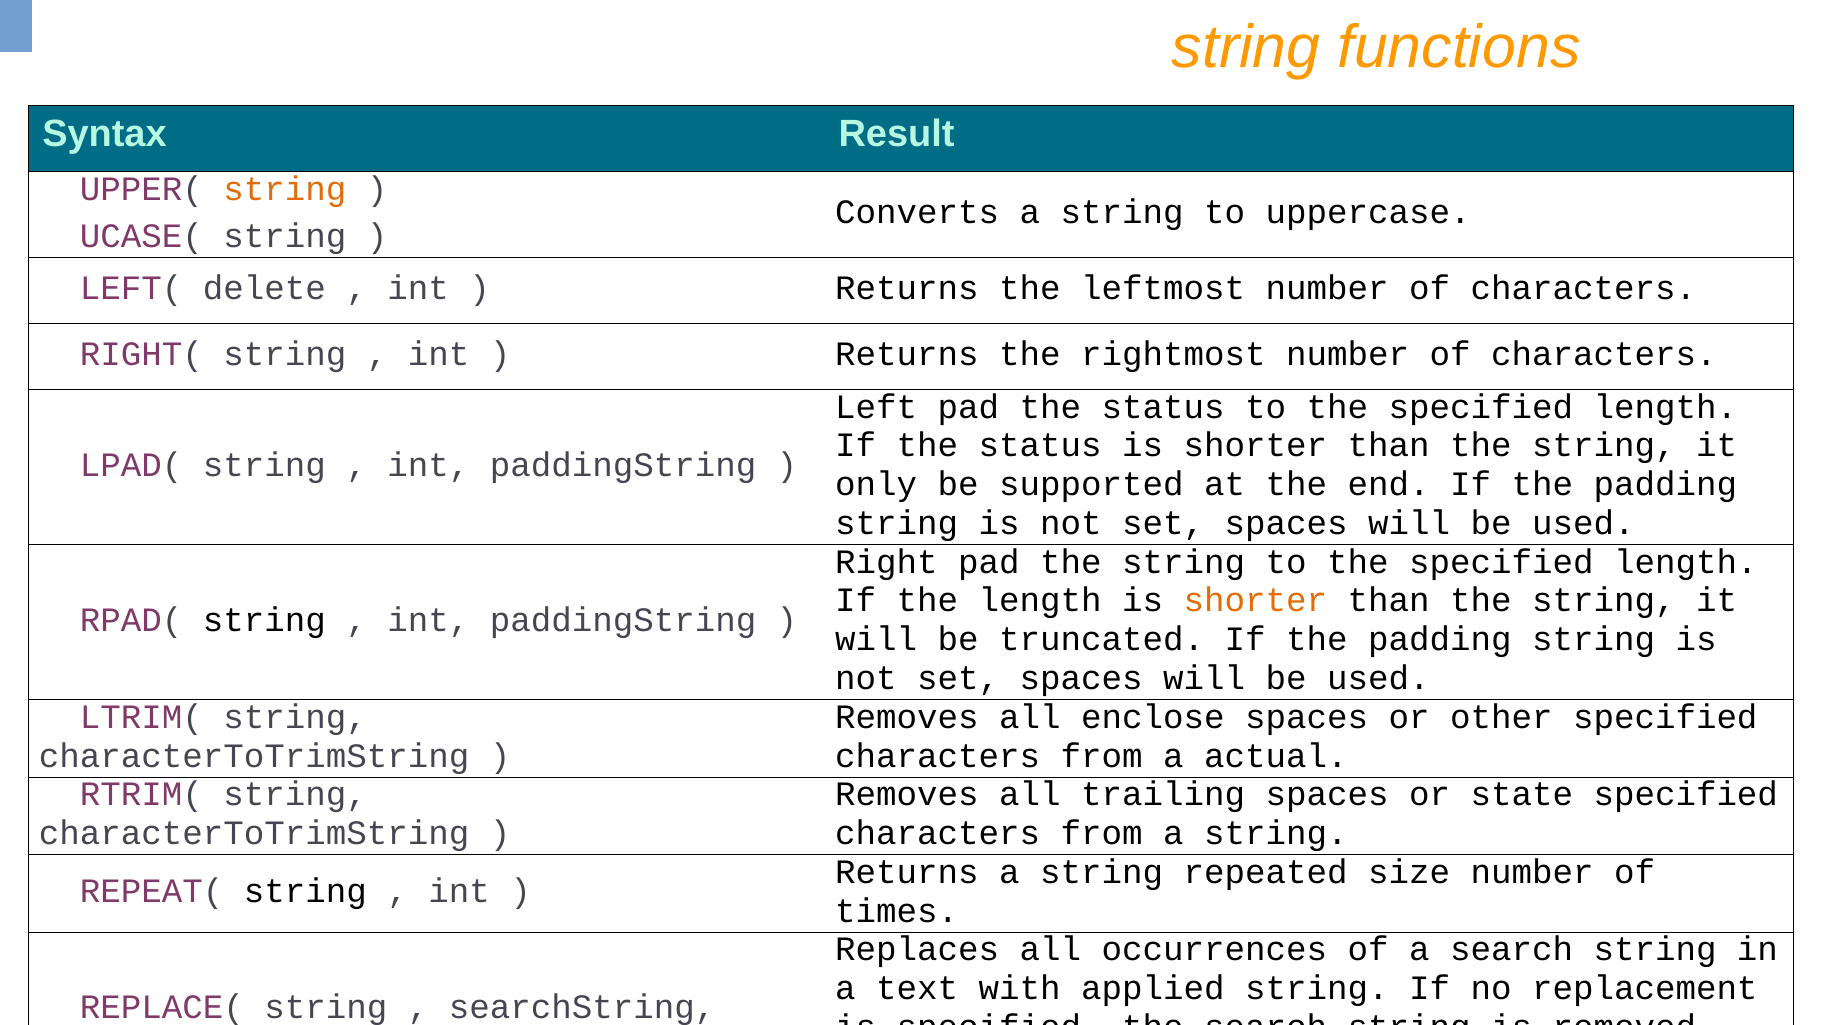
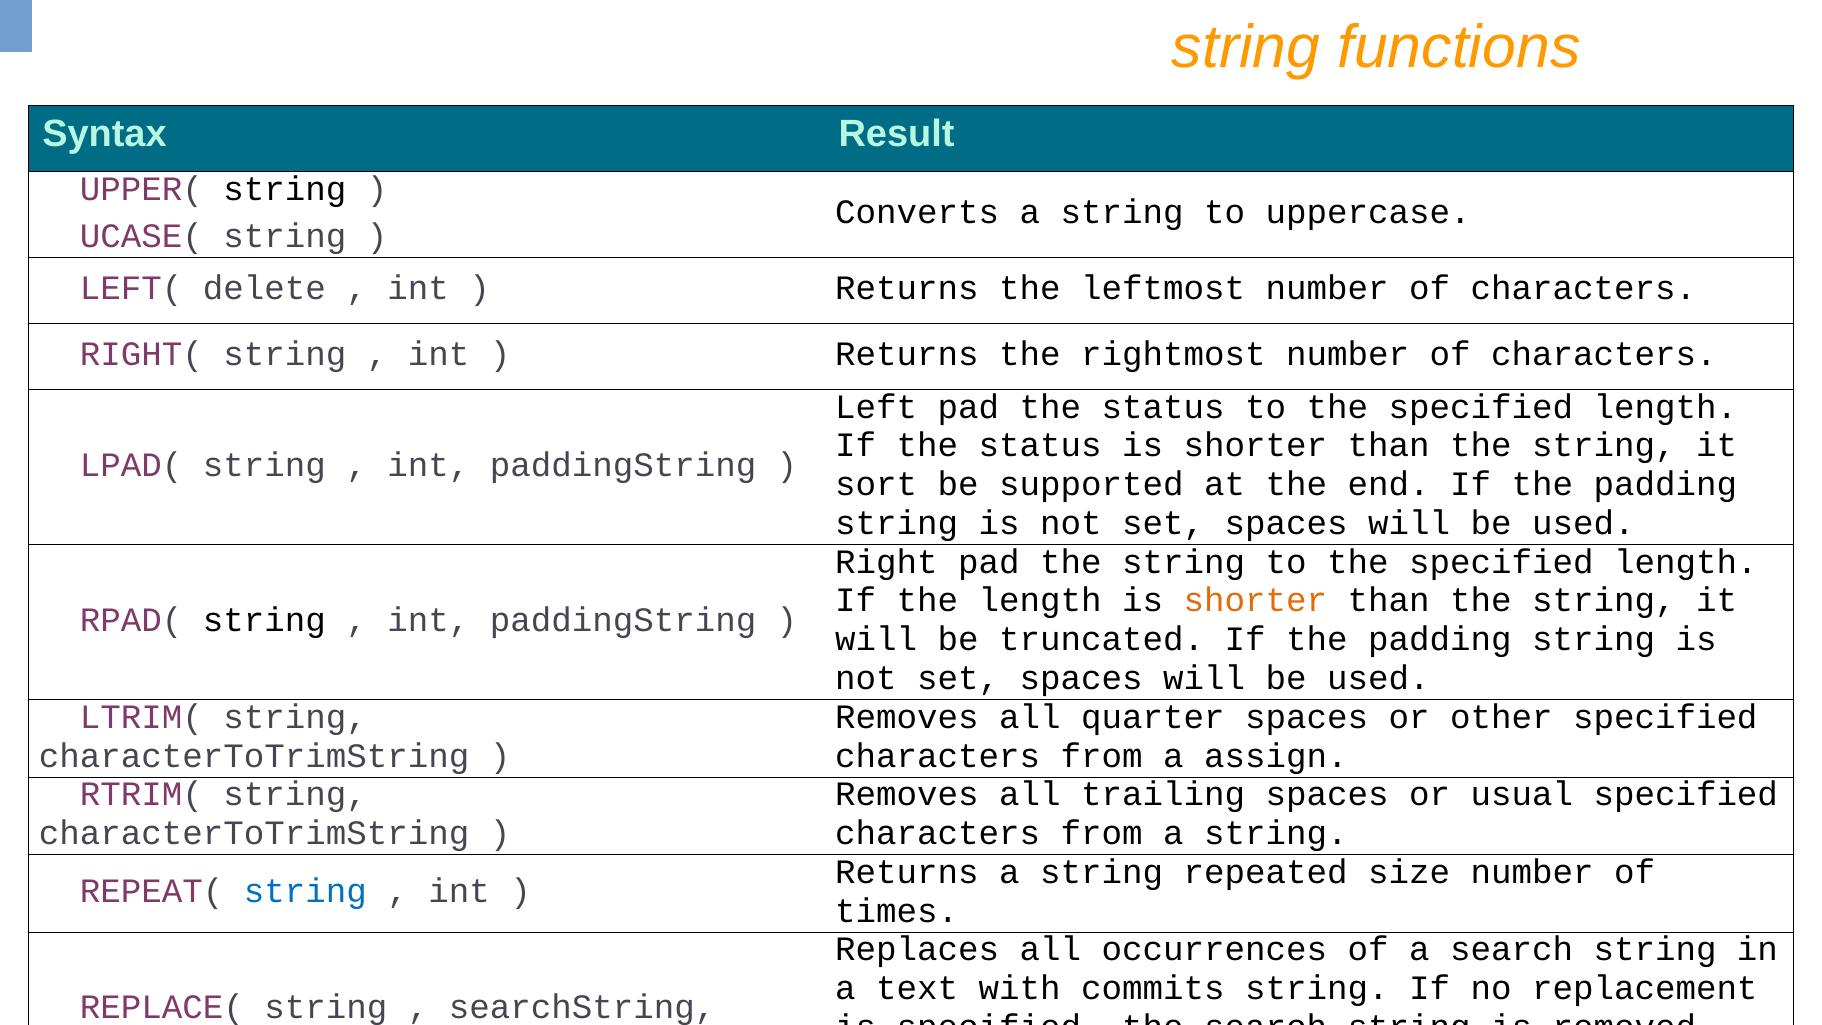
string colour: orange -> black (285, 189)
only: only -> sort (876, 484)
enclose: enclose -> quarter (1153, 717)
actual: actual -> assign (1276, 756)
state: state -> usual (1522, 794)
string colour: black -> blue (305, 891)
applied: applied -> commits (1153, 988)
